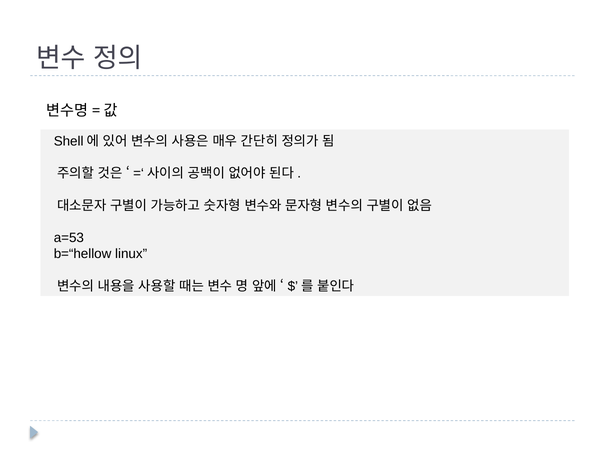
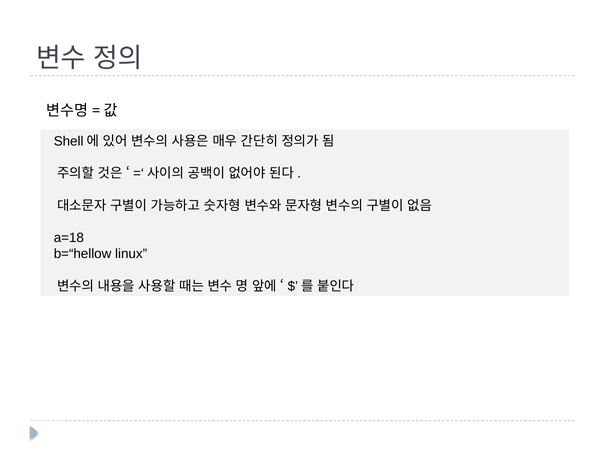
a=53: a=53 -> a=18 (69, 238)
